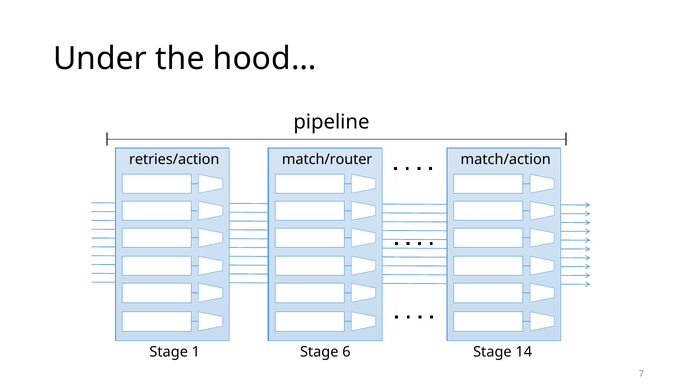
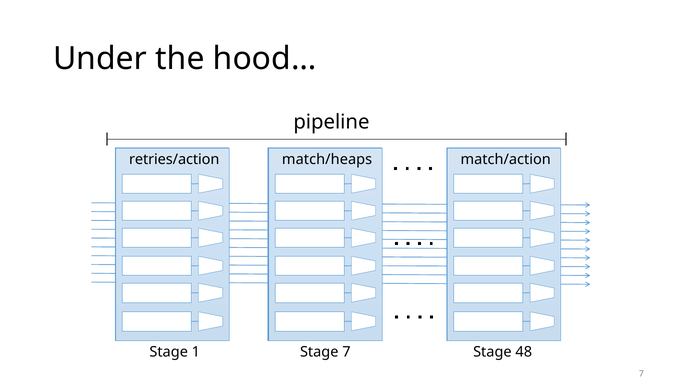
match/router: match/router -> match/heaps (327, 159)
Stage 6: 6 -> 7 (346, 352)
14: 14 -> 48 (524, 352)
